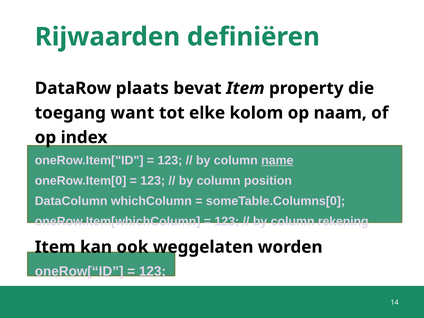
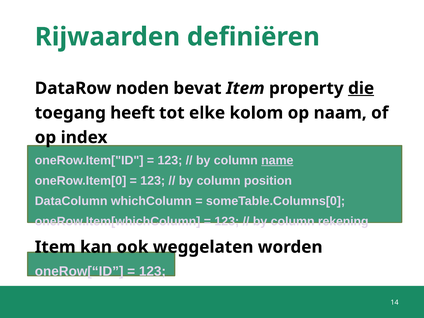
plaats: plaats -> noden (142, 88)
die underline: none -> present (361, 88)
want: want -> heeft (133, 113)
